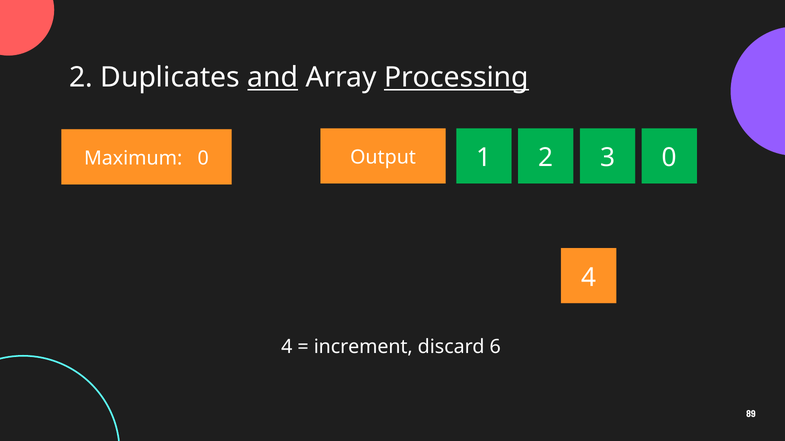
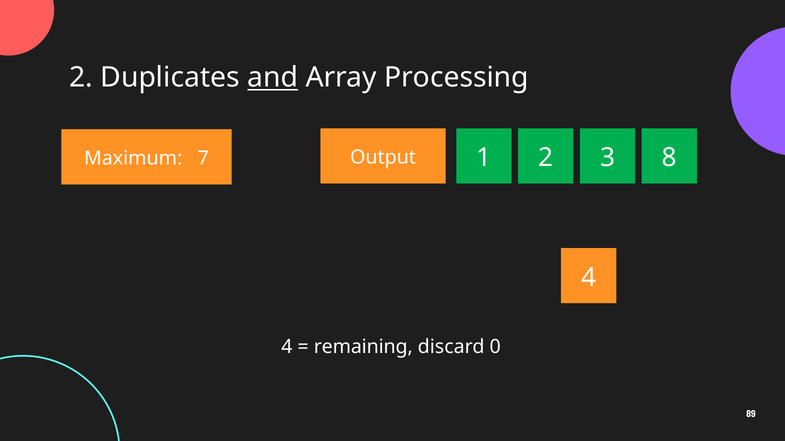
Processing underline: present -> none (457, 78)
1 0: 0 -> 8 (669, 158)
Maximum 0: 0 -> 7 (203, 158)
increment: increment -> remaining (363, 347)
6: 6 -> 0 (495, 347)
